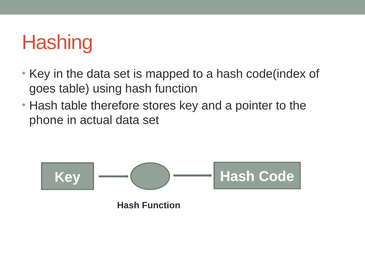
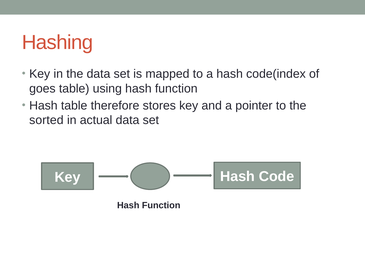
phone: phone -> sorted (46, 120)
